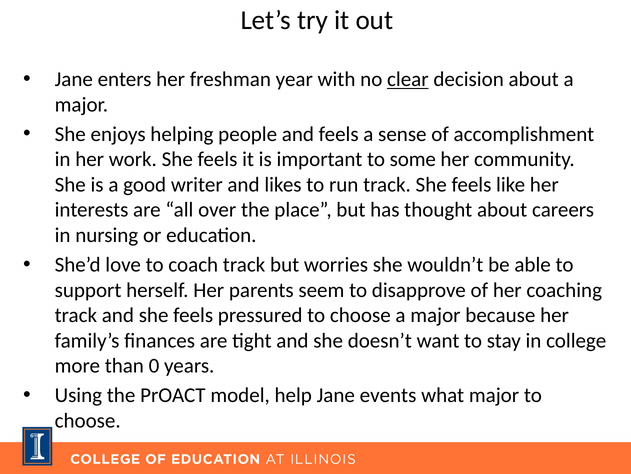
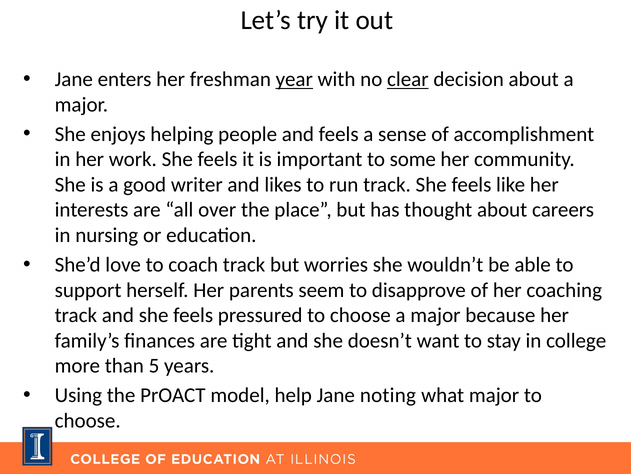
year underline: none -> present (294, 79)
0: 0 -> 5 (154, 365)
events: events -> noting (388, 395)
